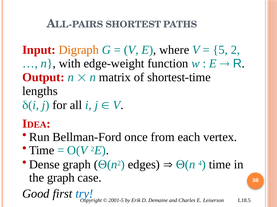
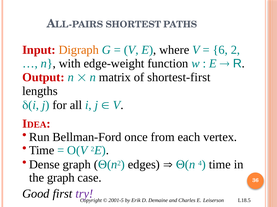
5: 5 -> 6 (220, 50)
shortest-time: shortest-time -> shortest-first (179, 77)
try colour: blue -> purple (84, 194)
